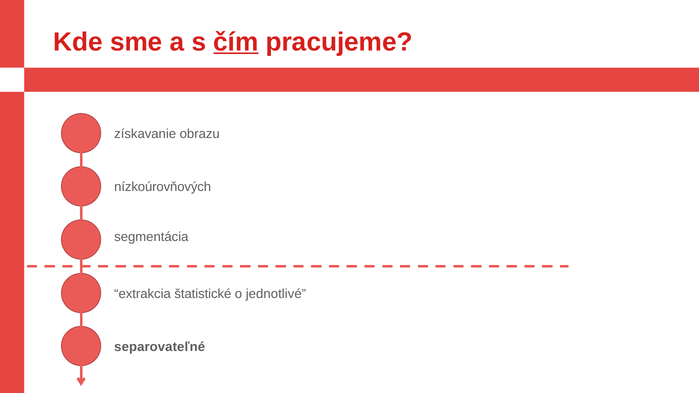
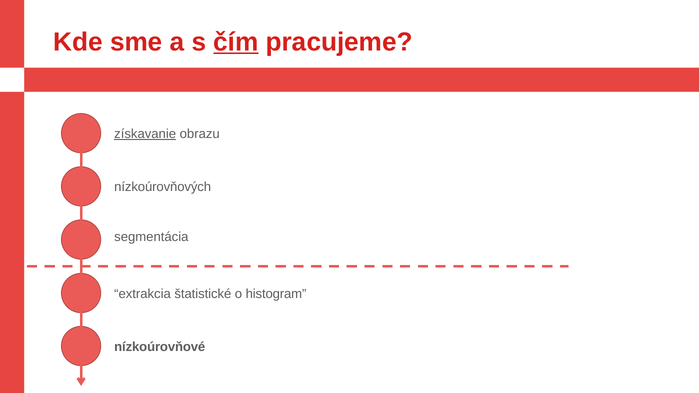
získavanie underline: none -> present (145, 134)
jednotlivé: jednotlivé -> histogram (276, 294)
separovateľné: separovateľné -> nízkoúrovňové (160, 347)
